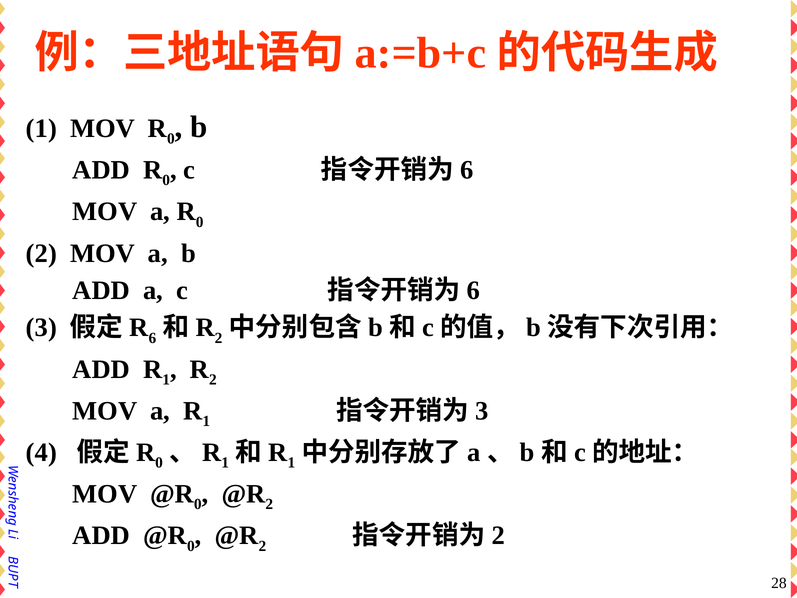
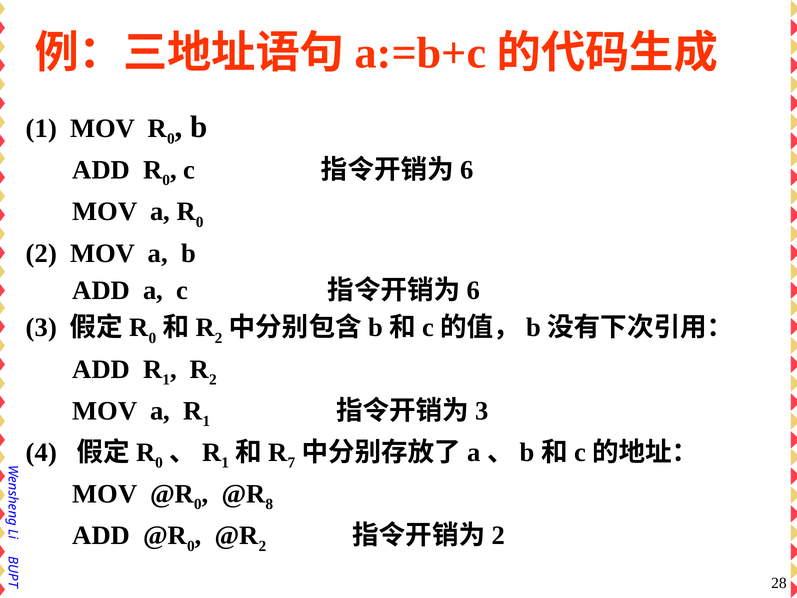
6: 6 -> 0 (152, 338)
1: 1 -> 7 (291, 463)
2: 2 -> 8 (269, 504)
